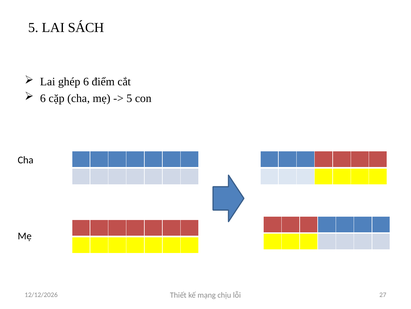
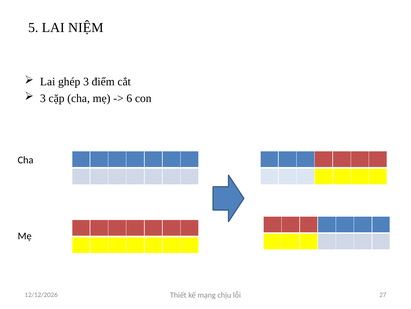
SÁCH: SÁCH -> NIỆM (86, 28)
ghép 6: 6 -> 3 (86, 82)
6: 6 -> 3 (43, 98)
5: 5 -> 6 (129, 98)
